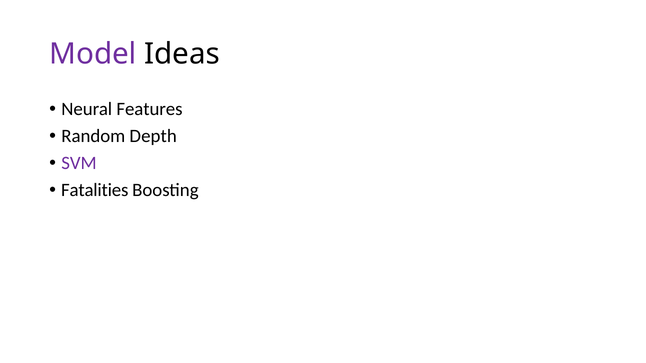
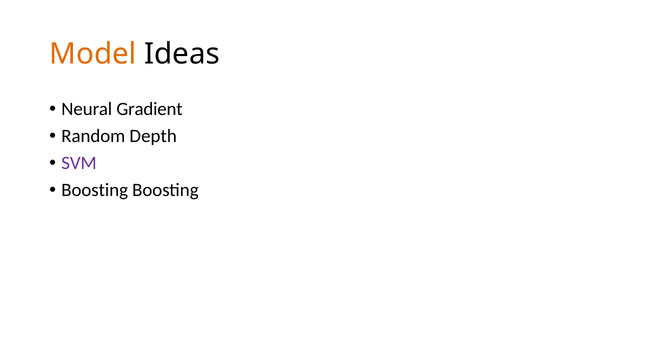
Model colour: purple -> orange (93, 54)
Features: Features -> Gradient (150, 109)
Fatalities: Fatalities -> Boosting (95, 190)
